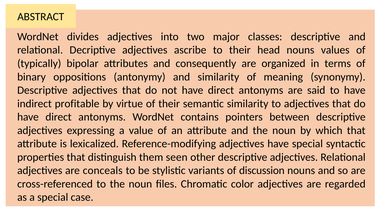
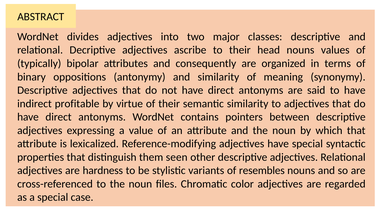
conceals: conceals -> hardness (103, 171)
discussion: discussion -> resembles (262, 171)
